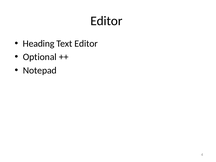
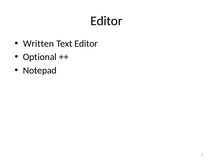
Heading: Heading -> Written (38, 44)
